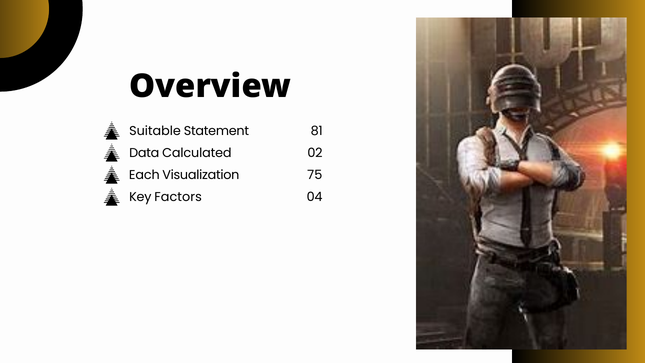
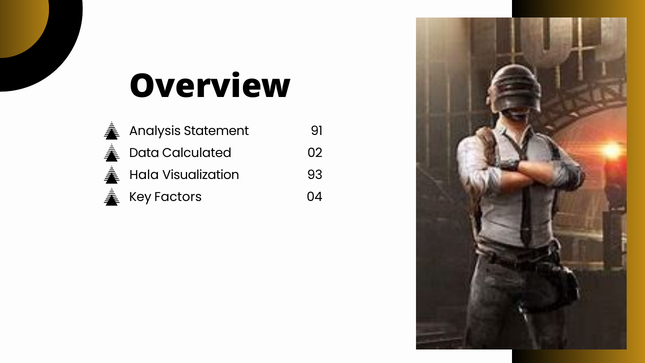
Suitable: Suitable -> Analysis (155, 131)
81: 81 -> 91 (317, 131)
Each: Each -> Hala (144, 175)
75: 75 -> 93 (315, 175)
